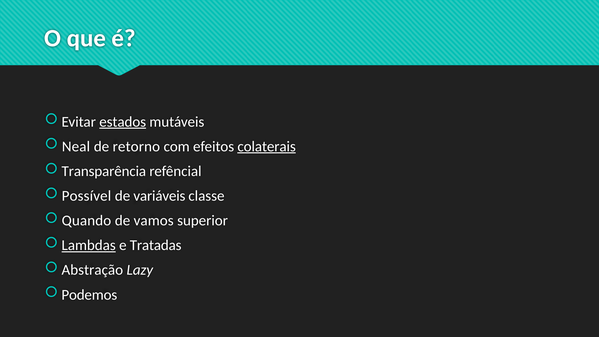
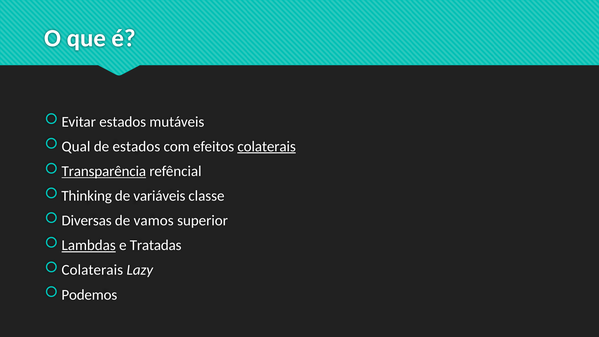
estados underline: present -> none (123, 122)
Neal: Neal -> Qual (76, 146)
de retorno: retorno -> estados (136, 146)
Transparência underline: none -> present (104, 171)
Possível: Possível -> Thinking (87, 196)
Quando: Quando -> Diversas (87, 221)
Abstração: Abstração -> Colaterais (92, 270)
